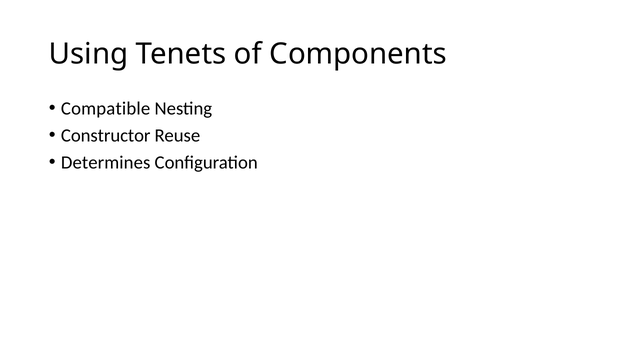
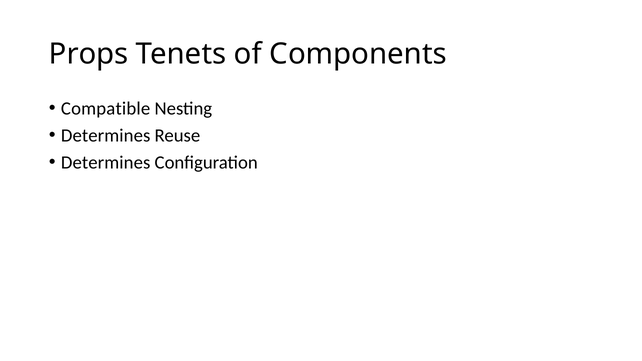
Using: Using -> Props (89, 54)
Constructor: Constructor -> Determines (106, 135)
